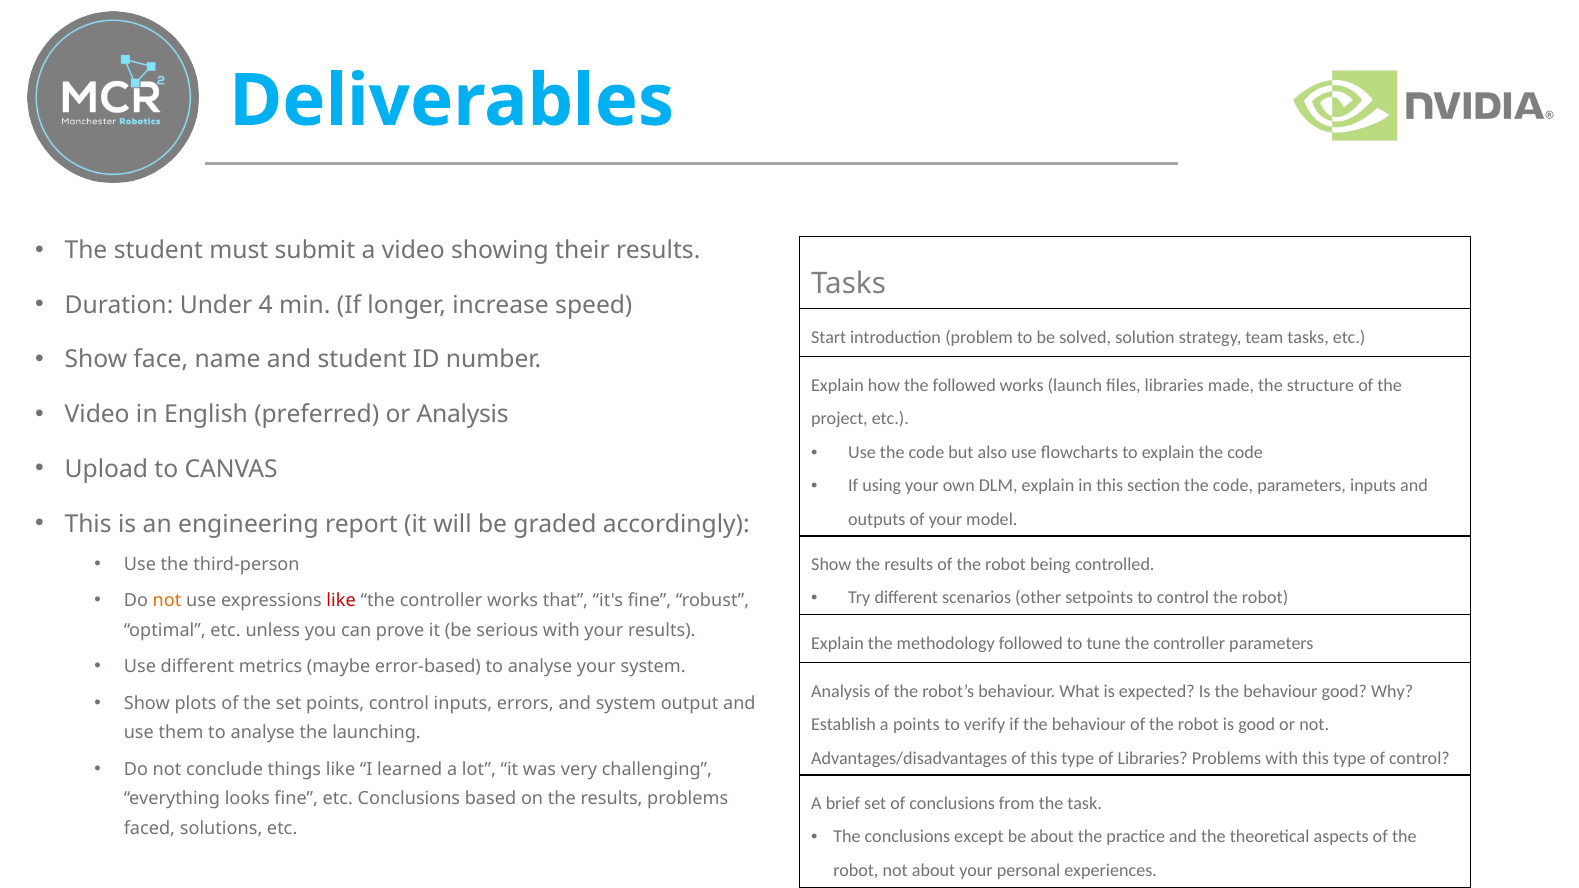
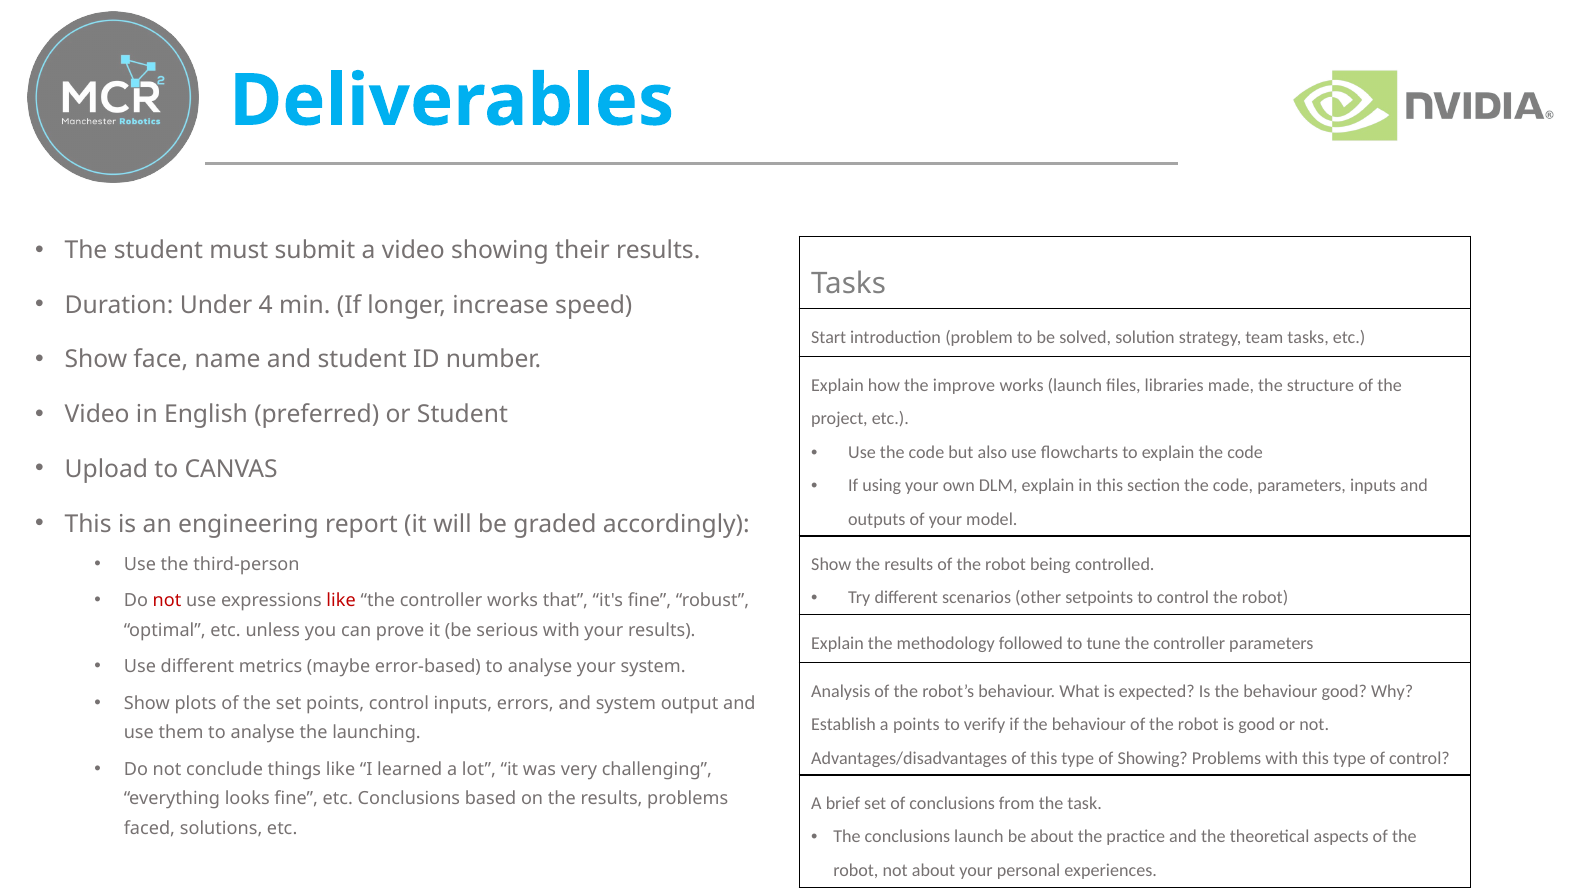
the followed: followed -> improve (964, 385)
or Analysis: Analysis -> Student (462, 415)
not colour: orange -> red (167, 601)
of Libraries: Libraries -> Showing (1153, 758)
conclusions except: except -> launch (979, 837)
